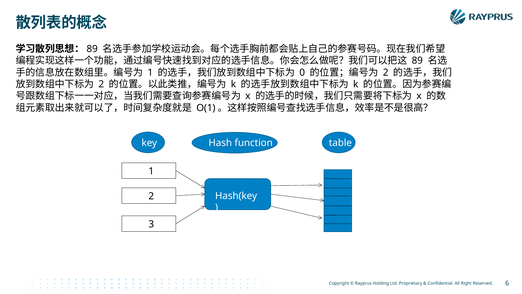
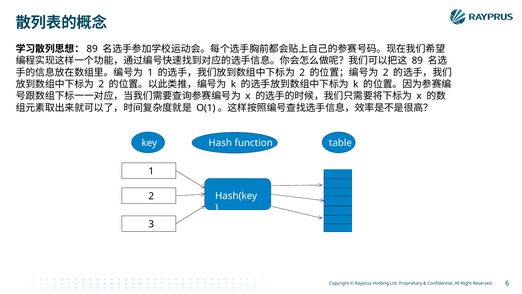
0: 0 -> 2 (302, 72)
